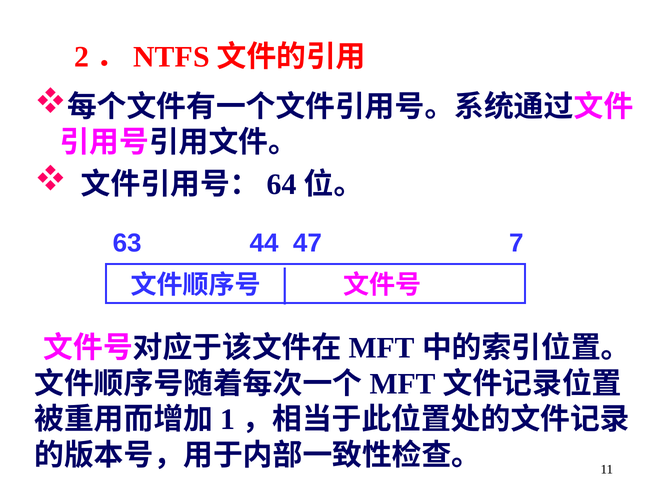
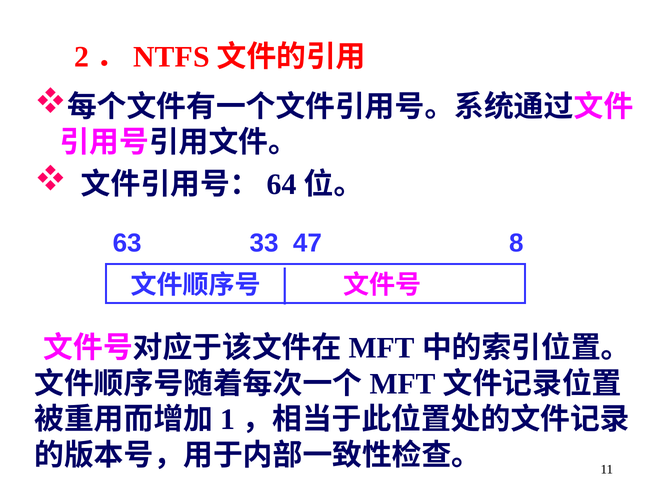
44: 44 -> 33 (264, 244)
7: 7 -> 8 (516, 244)
